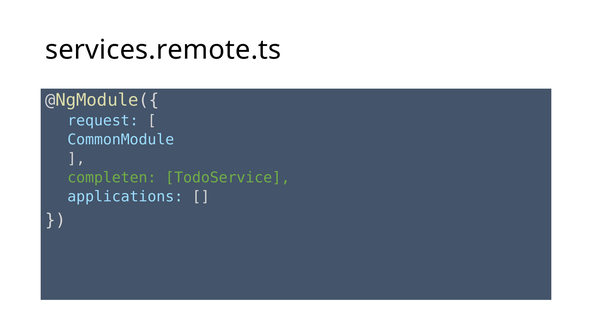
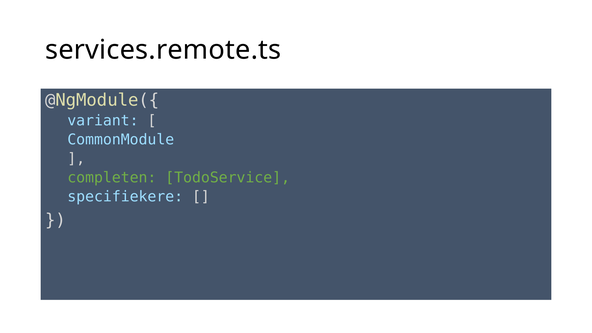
request: request -> variant (103, 120)
applications: applications -> specifiekere (125, 197)
